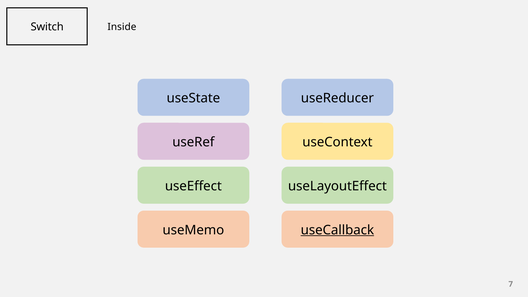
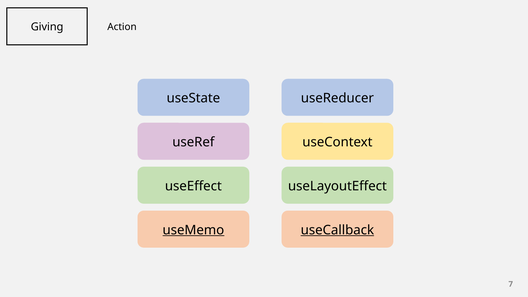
Switch: Switch -> Giving (47, 27)
Inside: Inside -> Action (122, 27)
useMemo underline: none -> present (193, 230)
